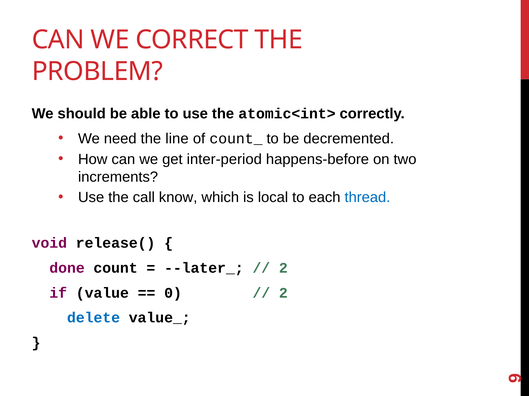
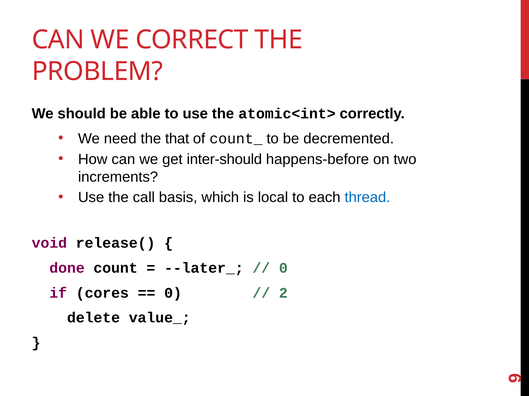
line: line -> that (177, 139)
inter-period: inter-period -> inter-should (224, 160)
know: know -> basis (178, 198)
2: 2 -> 0 (283, 268)
value: value -> cores (102, 293)
delete colour: blue -> black (94, 318)
